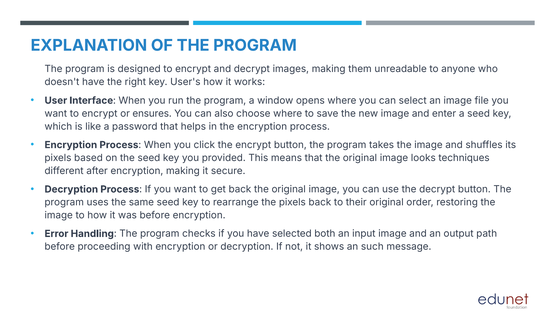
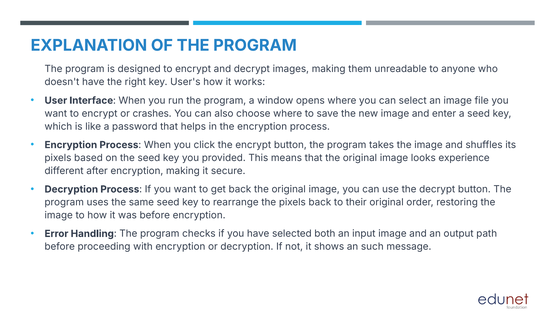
ensures: ensures -> crashes (152, 114)
techniques: techniques -> experience (464, 158)
